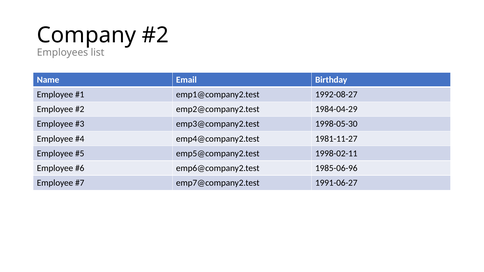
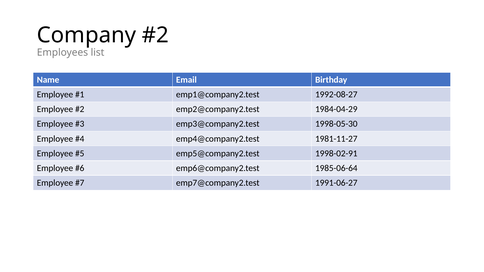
1998-02-11: 1998-02-11 -> 1998-02-91 (336, 154)
1985-06-96: 1985-06-96 -> 1985-06-64 (336, 168)
